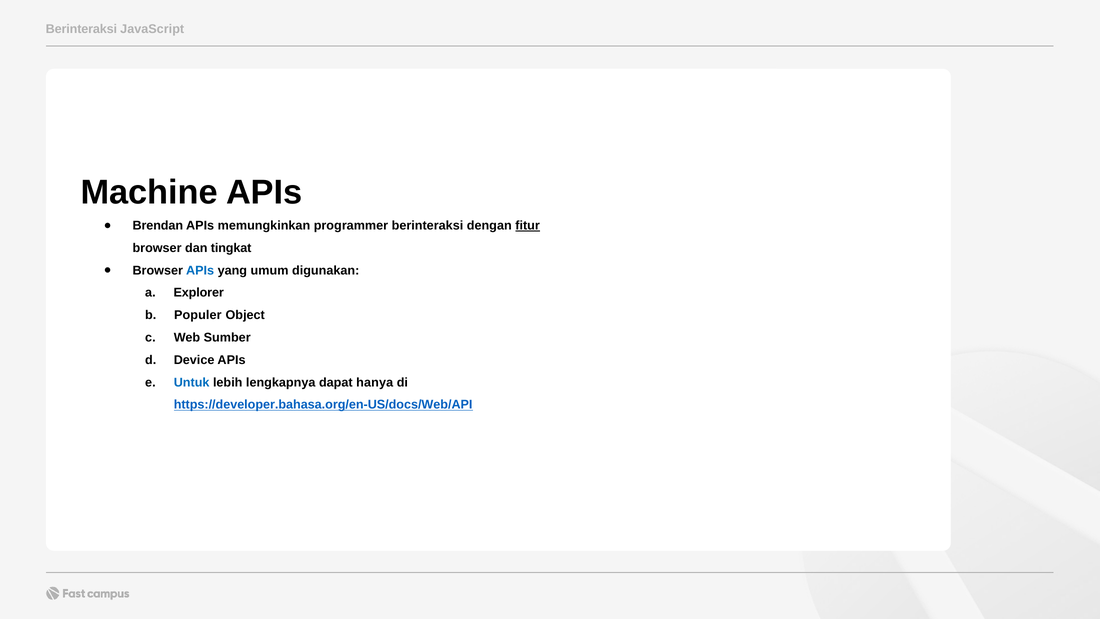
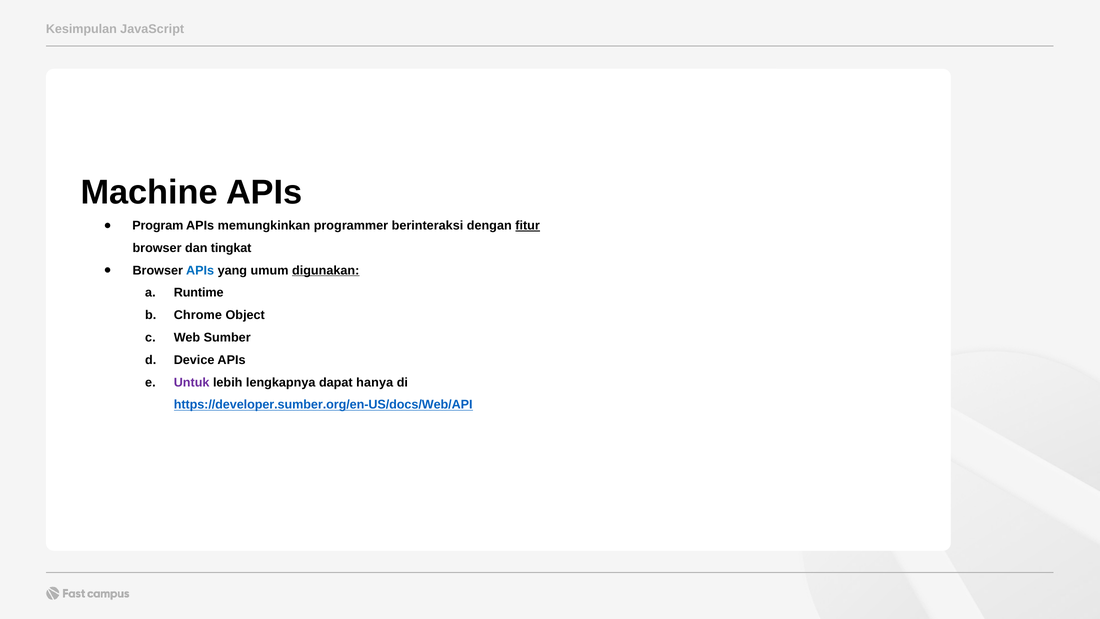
Berinteraksi: Berinteraksi -> Kesimpulan (81, 29)
Brendan: Brendan -> Program (158, 226)
digunakan underline: none -> present (326, 270)
Explorer: Explorer -> Runtime (199, 293)
Populer: Populer -> Chrome (198, 315)
Untuk colour: blue -> purple (192, 382)
https://developer.bahasa.org/en-US/docs/Web/API: https://developer.bahasa.org/en-US/docs/Web/API -> https://developer.sumber.org/en-US/docs/Web/API (323, 405)
